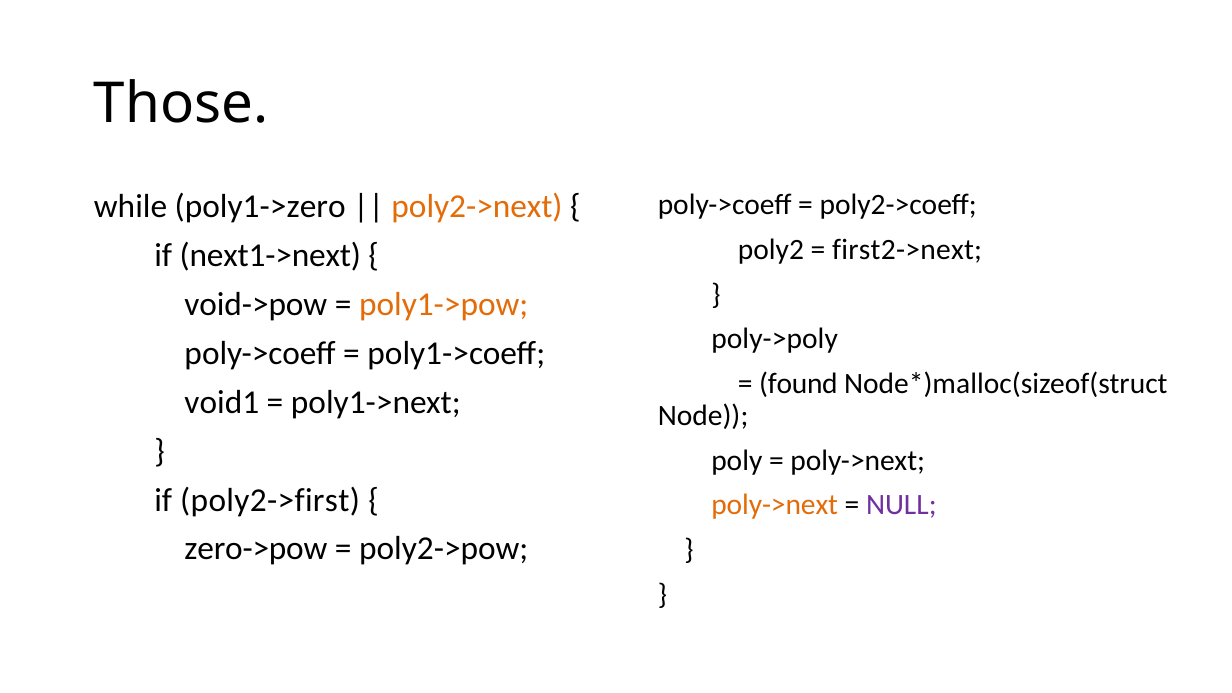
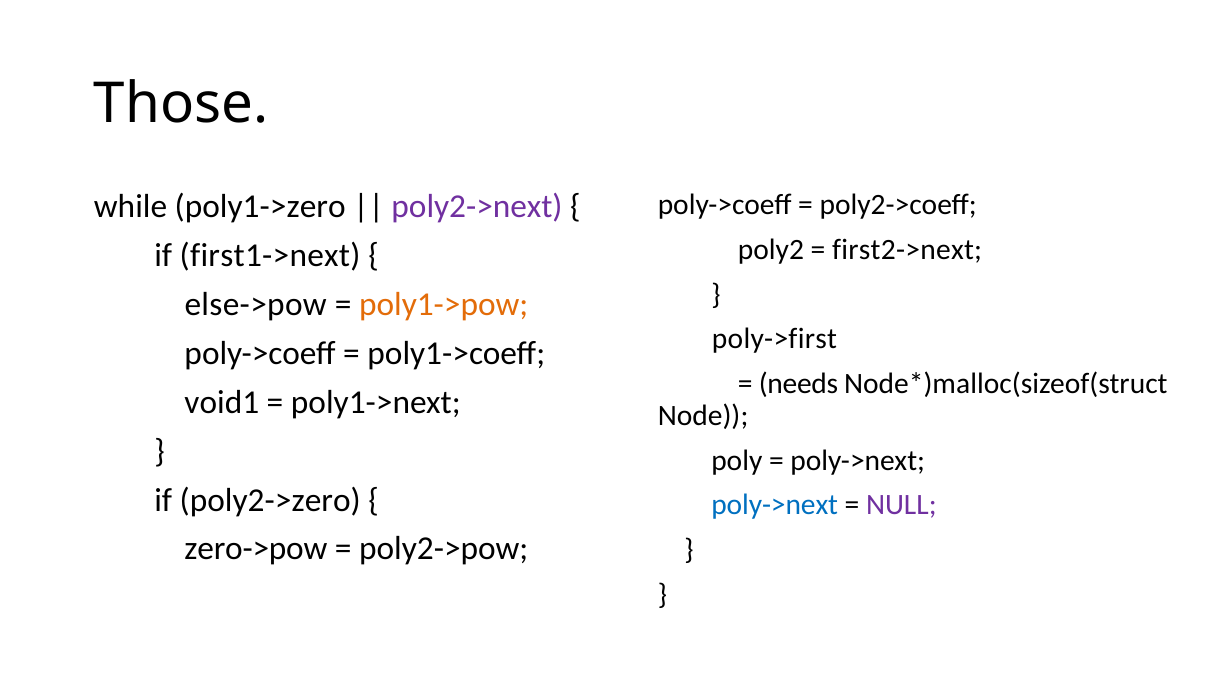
poly2->next colour: orange -> purple (477, 207)
next1->next: next1->next -> first1->next (270, 256)
void->pow: void->pow -> else->pow (256, 305)
poly->poly: poly->poly -> poly->first (774, 339)
found: found -> needs (798, 384)
poly2->first: poly2->first -> poly2->zero (270, 500)
poly->next colour: orange -> blue (775, 505)
